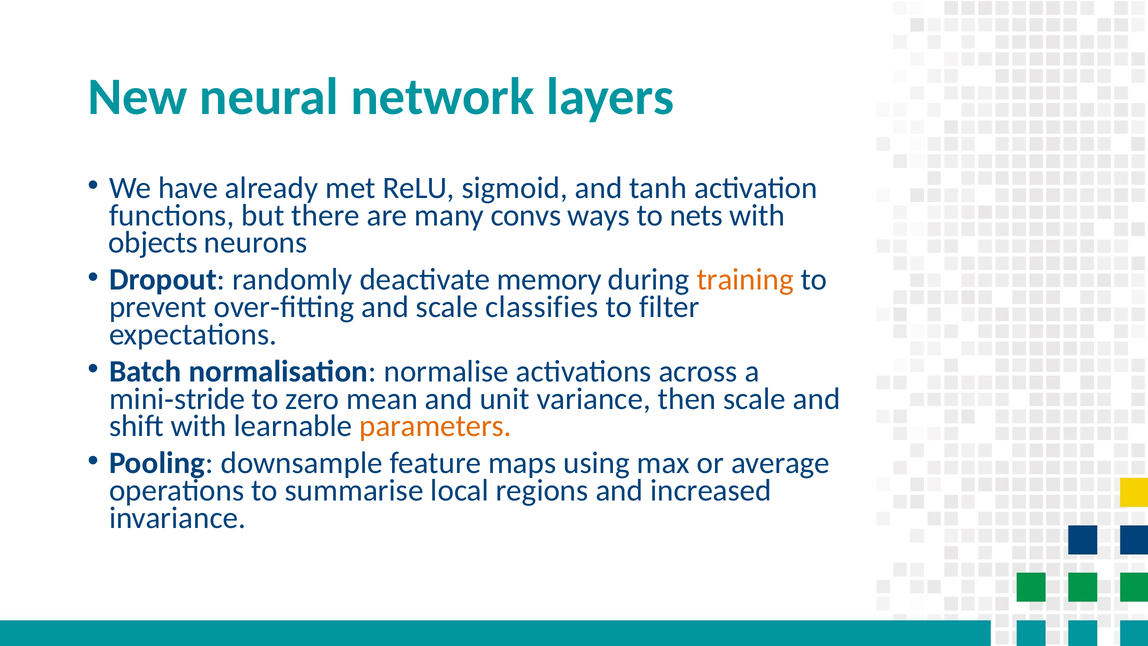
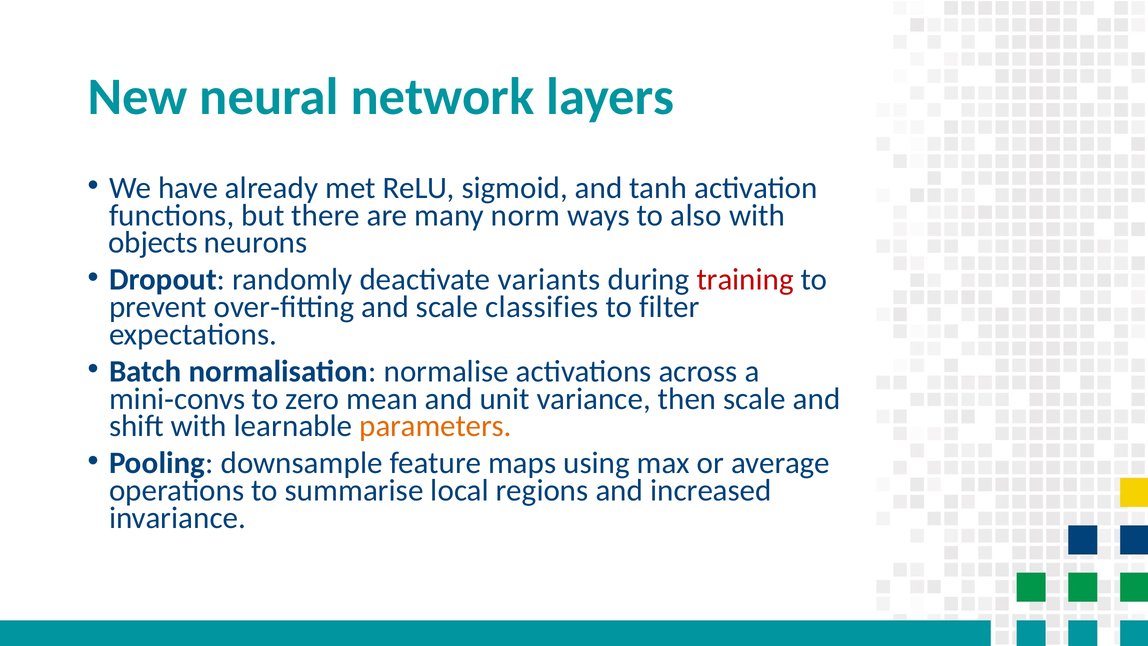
convs: convs -> norm (526, 215)
nets: nets -> also (696, 215)
memory: memory -> variants (549, 280)
training colour: orange -> red (745, 280)
stride: stride -> convs (210, 399)
